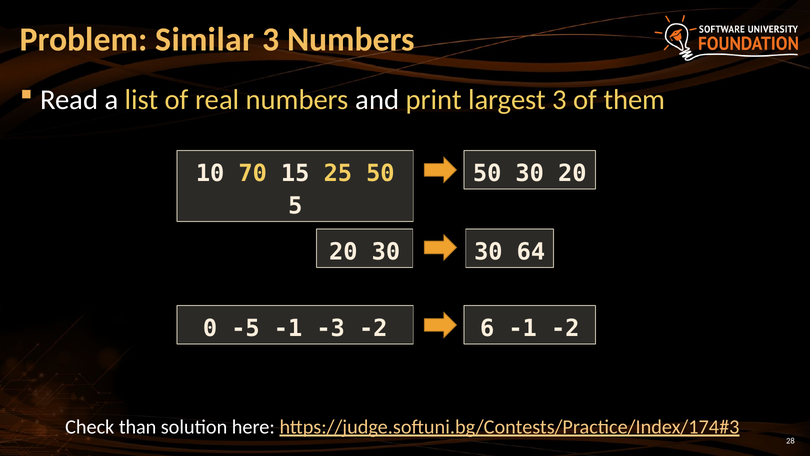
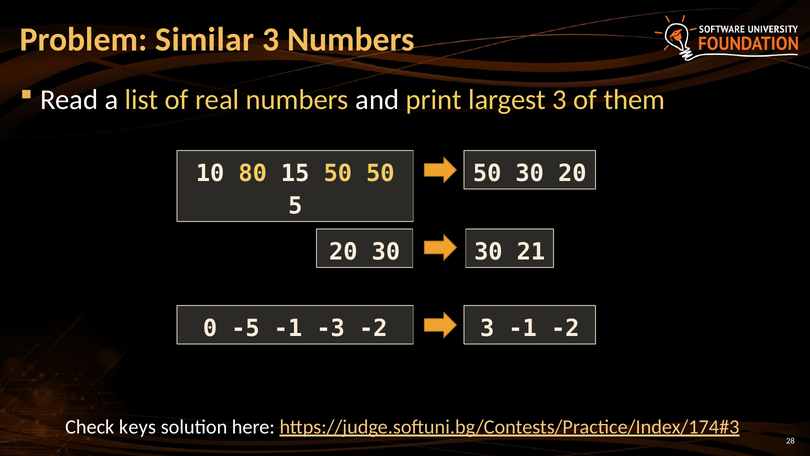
70: 70 -> 80 (253, 173)
15 25: 25 -> 50 (338, 173)
64: 64 -> 21 (531, 252)
-2 6: 6 -> 3 (487, 328)
than: than -> keys (137, 427)
